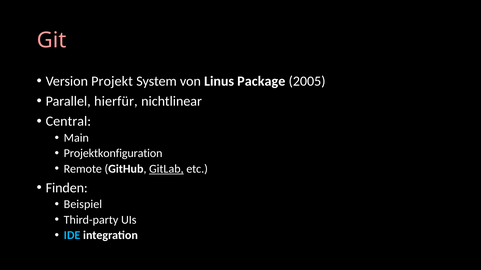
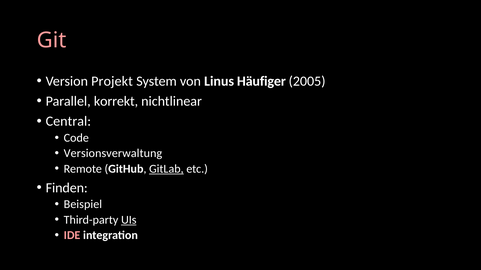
Package: Package -> Häufiger (261, 81)
hierfür: hierfür -> korrekt (116, 101)
Main: Main -> Code (76, 138)
Projektkonfiguration: Projektkonfiguration -> Versionsverwaltung (113, 154)
UIs underline: none -> present (129, 220)
IDE colour: light blue -> pink (72, 236)
